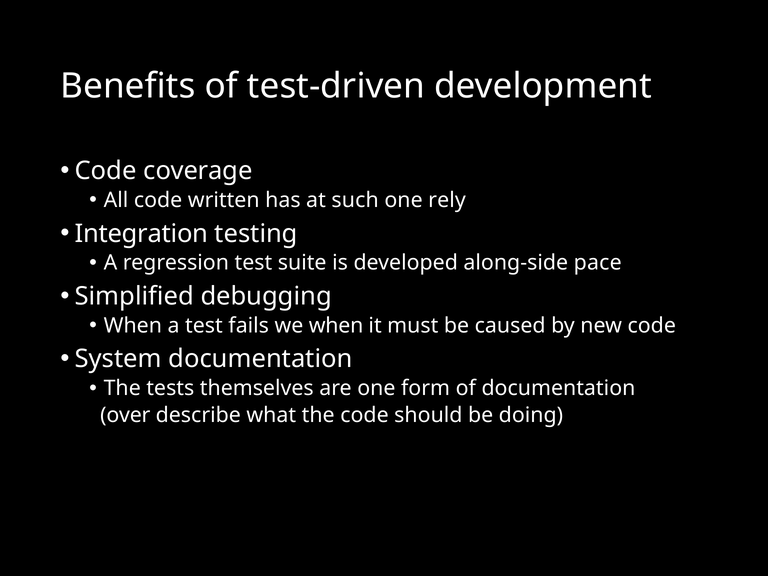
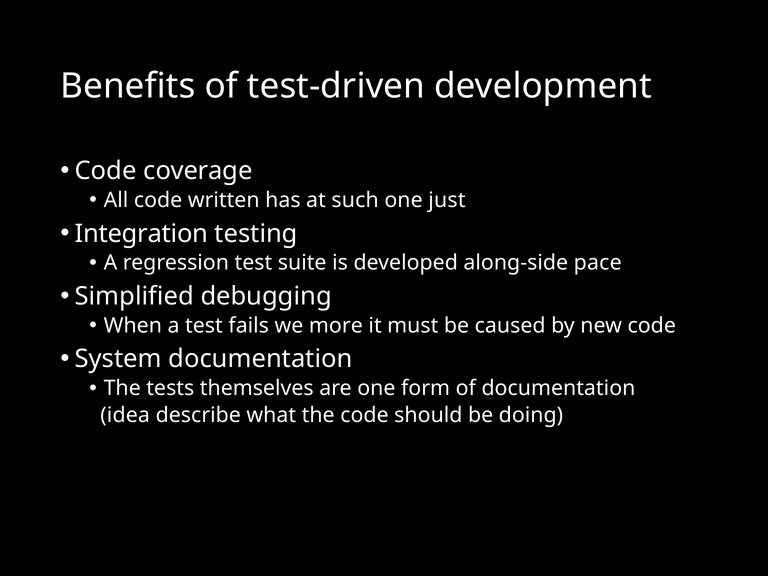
rely: rely -> just (447, 200)
we when: when -> more (336, 326)
over: over -> idea (125, 415)
